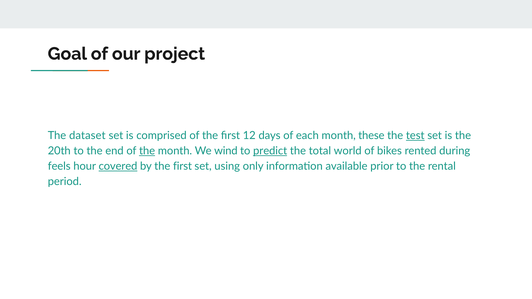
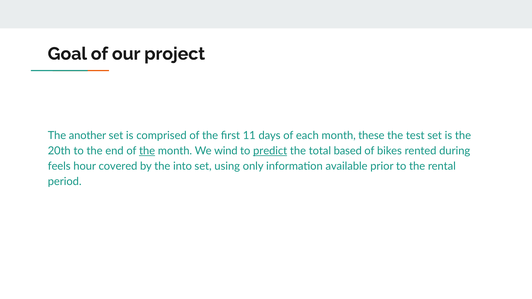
dataset: dataset -> another (87, 136)
12: 12 -> 11 (249, 136)
test underline: present -> none (415, 136)
world: world -> based (348, 151)
covered underline: present -> none (118, 166)
by the first: first -> into (182, 166)
